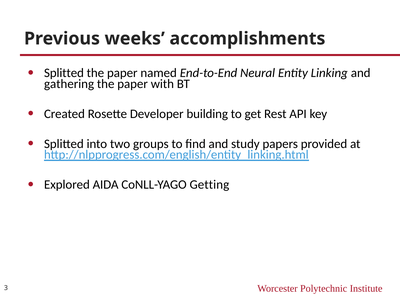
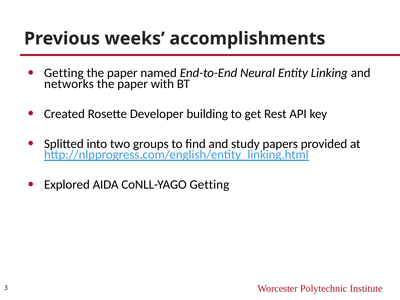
Splitted: Splitted -> Getting (64, 73)
gathering: gathering -> networks (69, 84)
